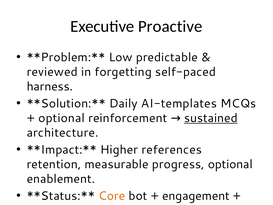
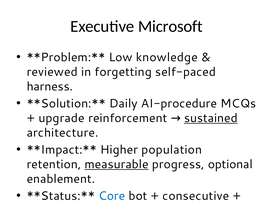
Proactive: Proactive -> Microsoft (170, 26)
predictable: predictable -> knowledge (167, 57)
AI-templates: AI-templates -> AI-procedure (179, 103)
optional: optional -> upgrade (62, 118)
references: references -> population (172, 150)
measurable underline: none -> present (117, 164)
Core colour: orange -> blue (112, 196)
engagement: engagement -> consecutive (196, 196)
